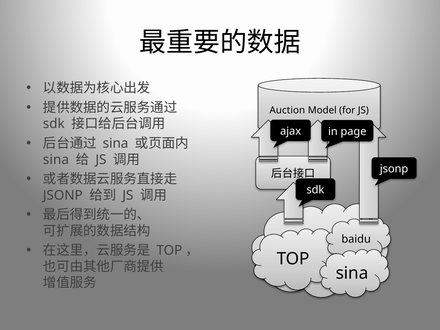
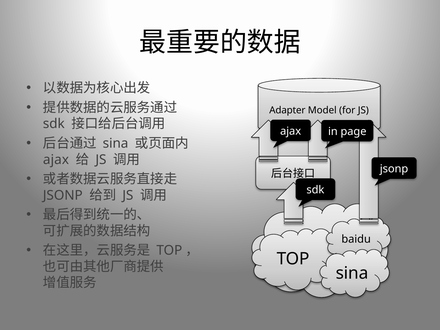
Auction: Auction -> Adapter (287, 110)
sina: sina -> ajax (56, 160)
